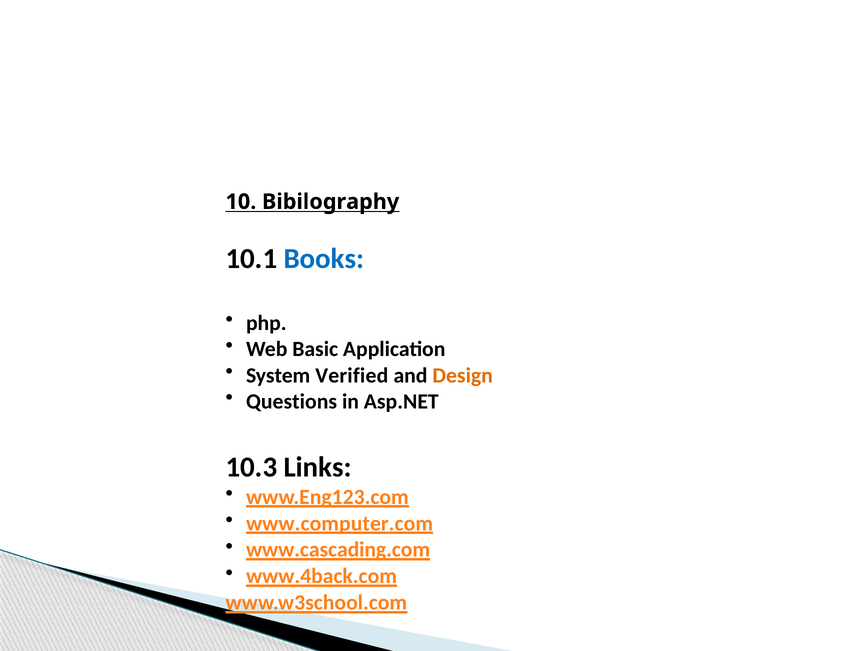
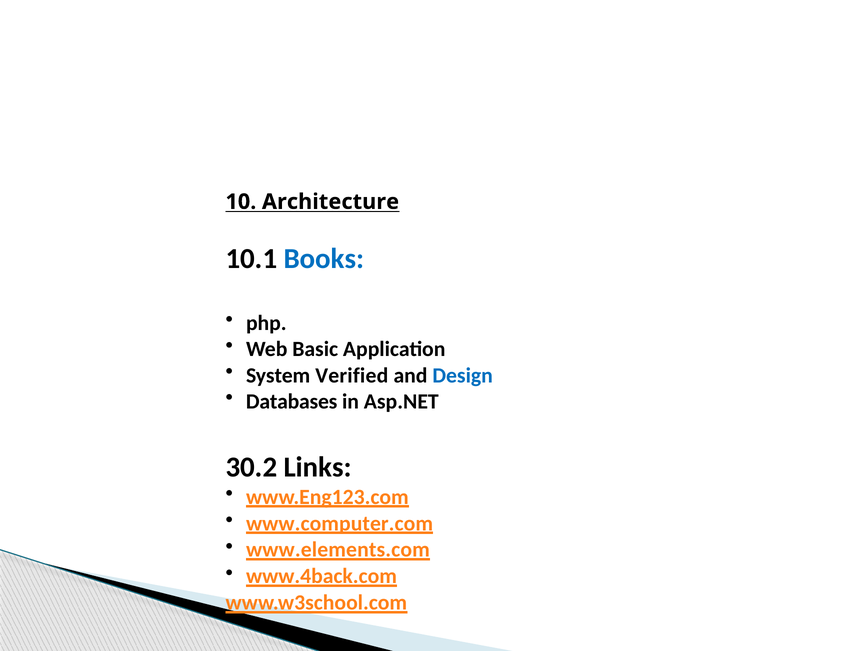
Bibilography: Bibilography -> Architecture (331, 202)
Design colour: orange -> blue (463, 375)
Questions: Questions -> Databases (292, 401)
10.3: 10.3 -> 30.2 (251, 467)
www.cascading.com: www.cascading.com -> www.elements.com (338, 550)
